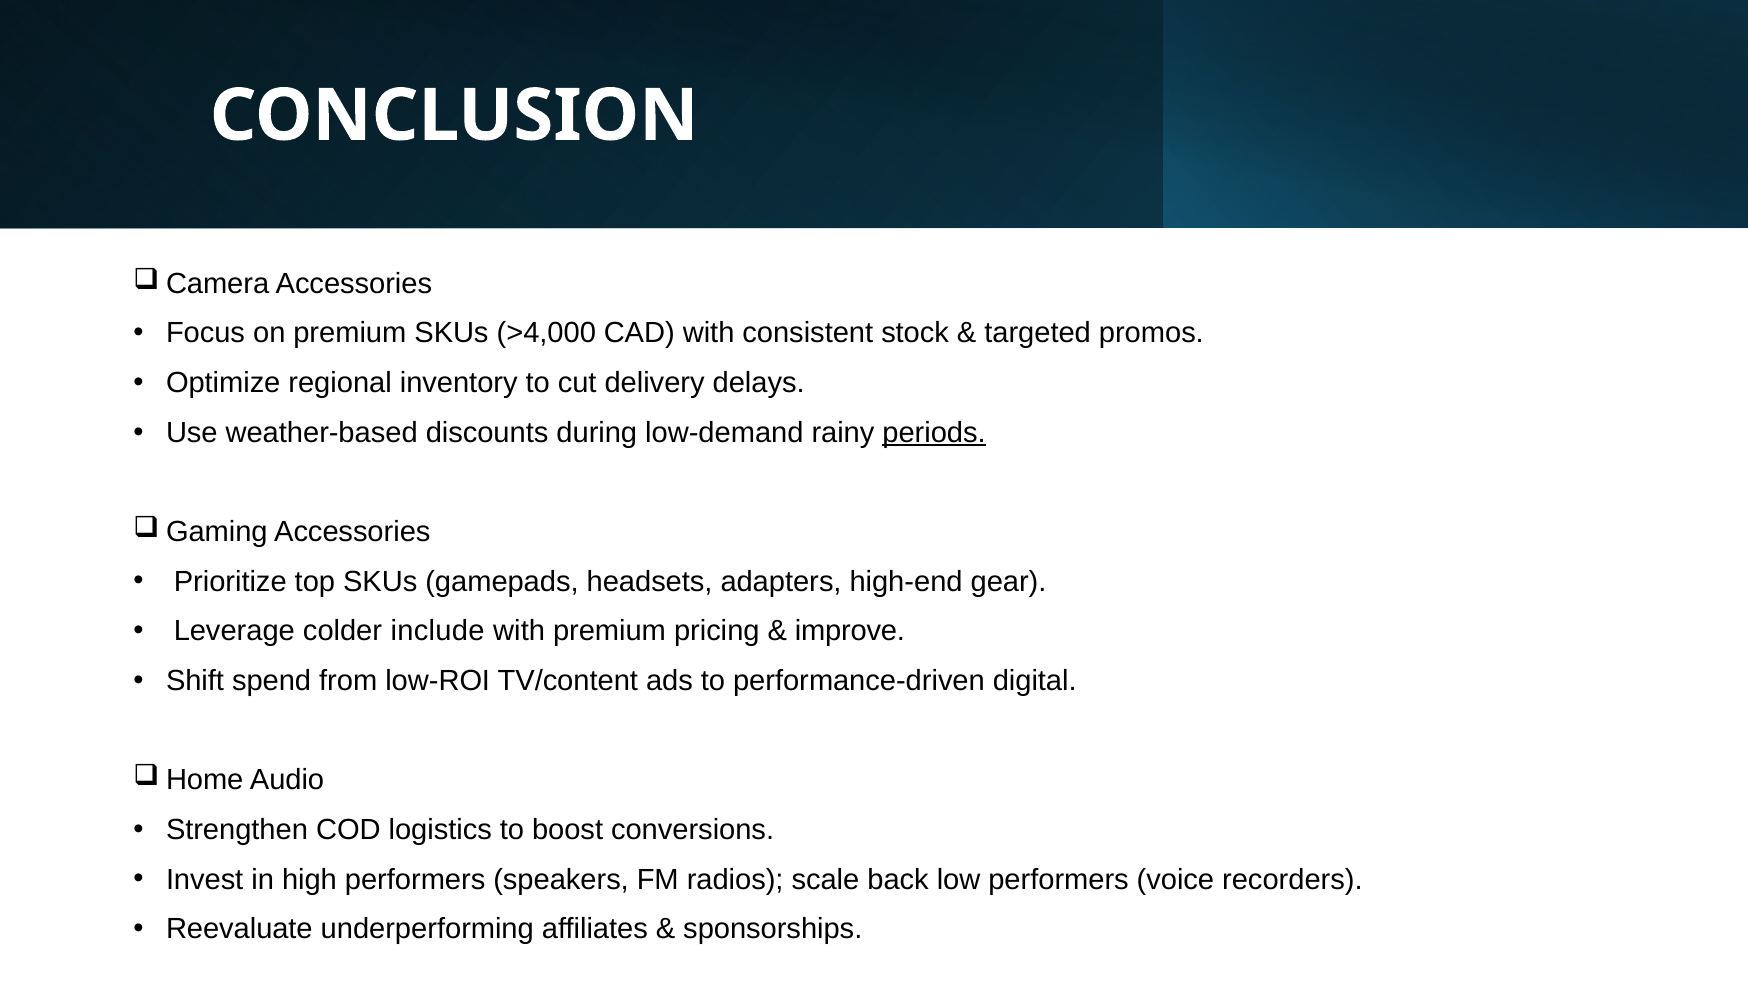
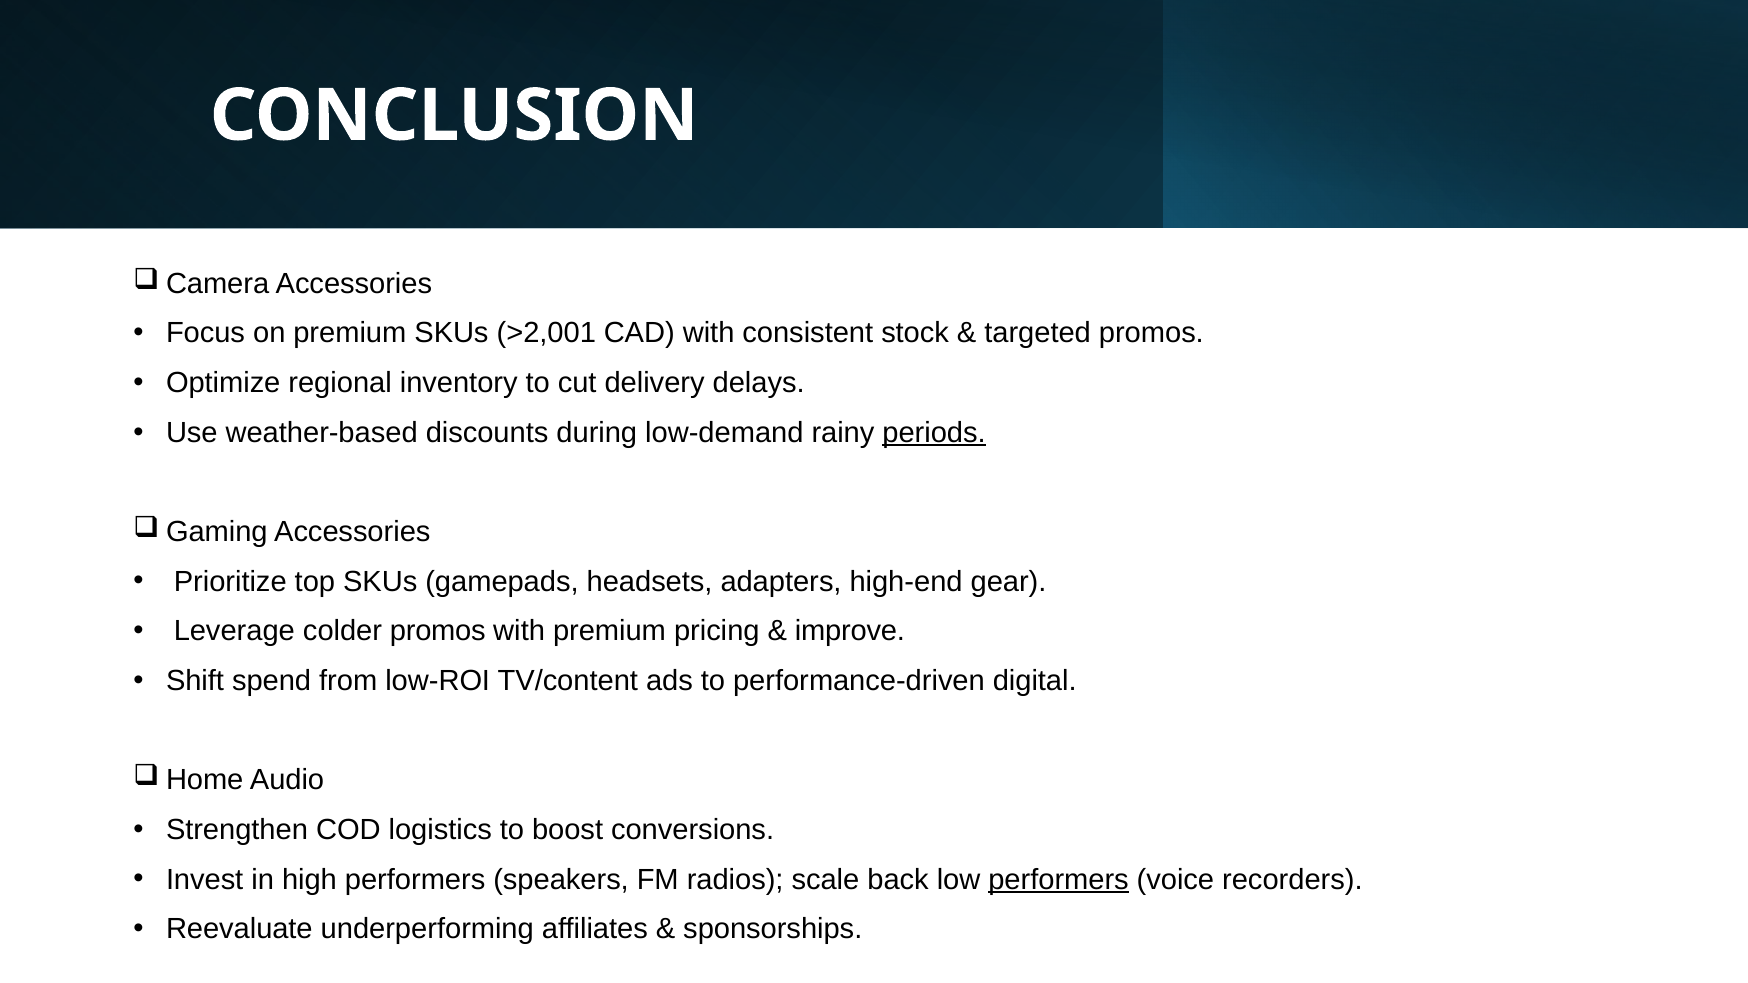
>4,000: >4,000 -> >2,001 (546, 333)
colder include: include -> promos (438, 631)
performers underline: none -> present (1059, 880)
